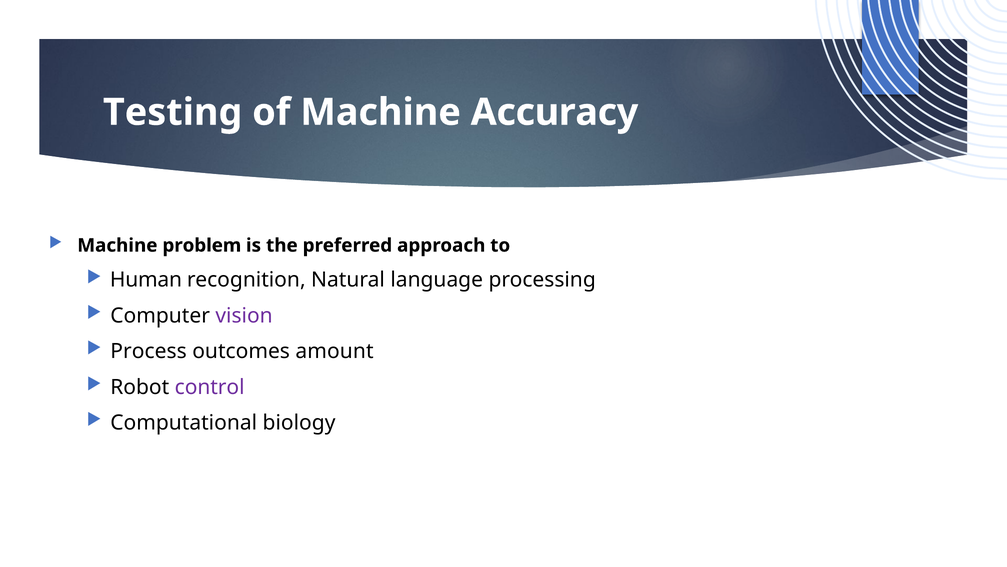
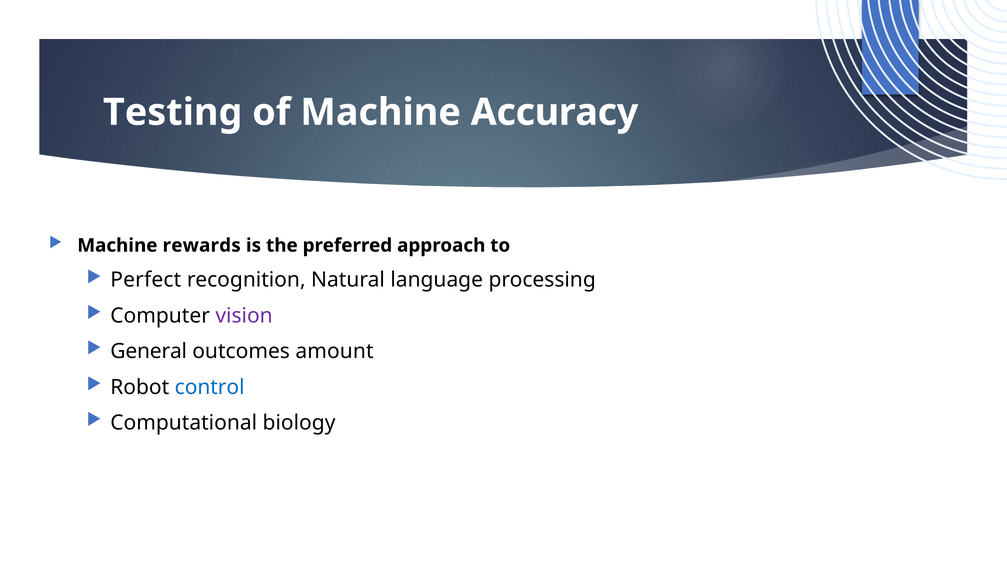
problem: problem -> rewards (202, 245)
Human: Human -> Perfect (146, 280)
Process: Process -> General (149, 351)
control colour: purple -> blue (210, 387)
